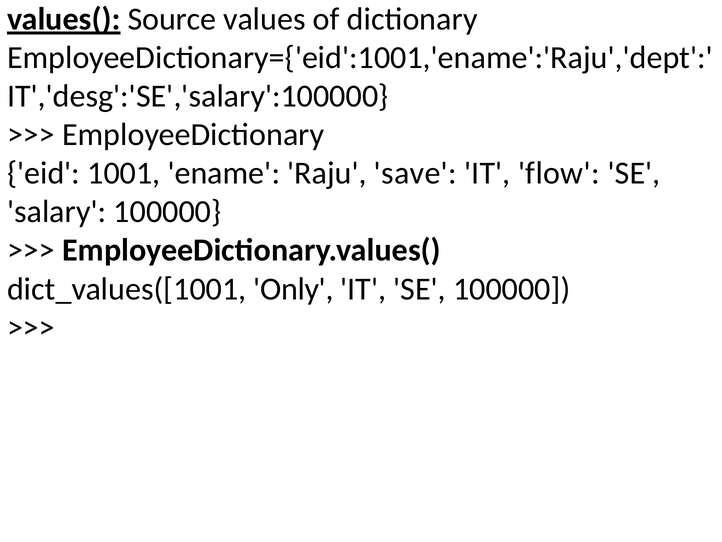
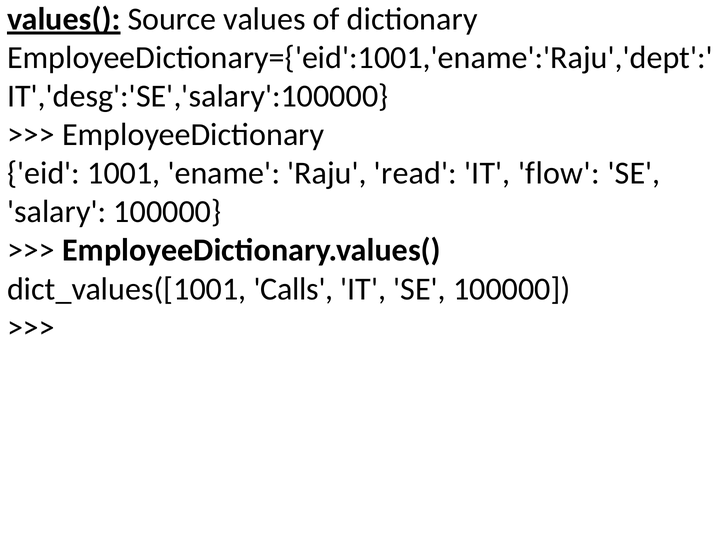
save: save -> read (415, 173)
Only: Only -> Calls (293, 289)
